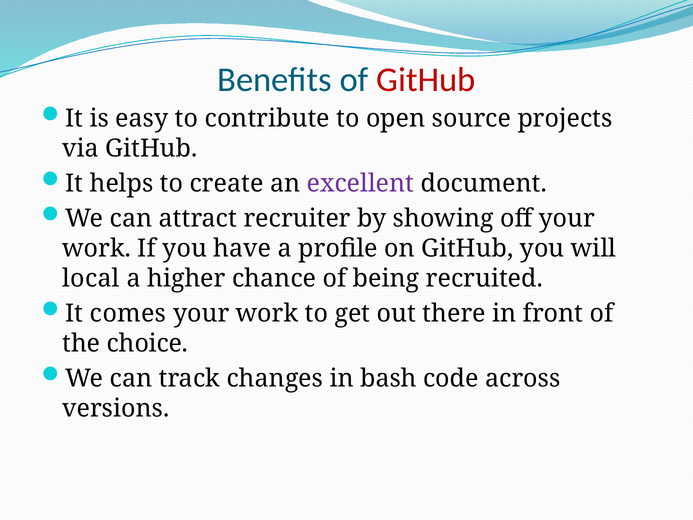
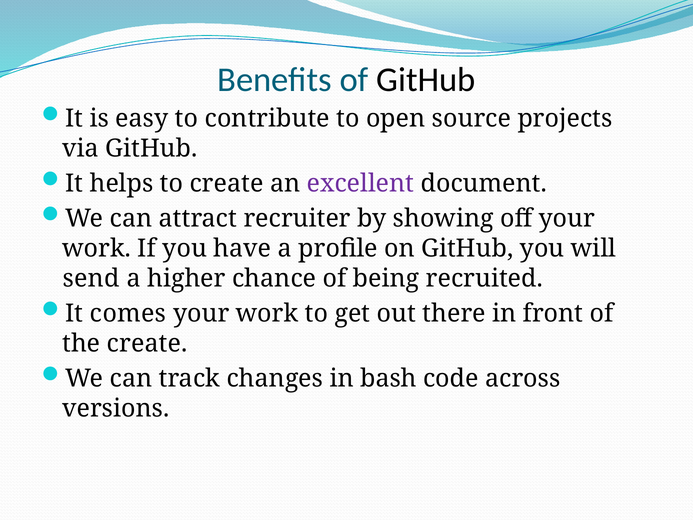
GitHub colour: red -> black (426, 80)
local: local -> send (91, 278)
the choice: choice -> create (147, 343)
